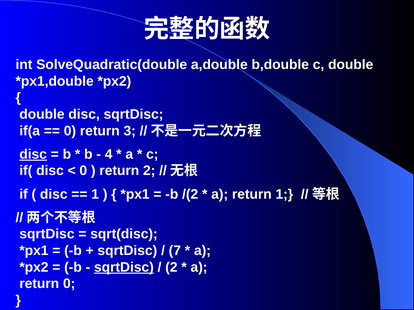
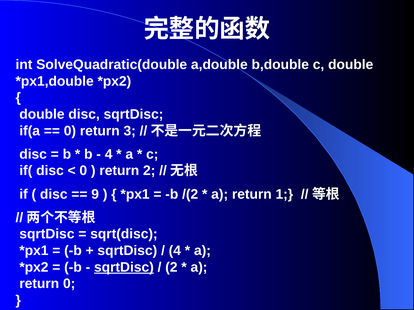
disc underline: present -> none (33, 154)
1: 1 -> 9 (95, 194)
7: 7 -> 4 (175, 251)
